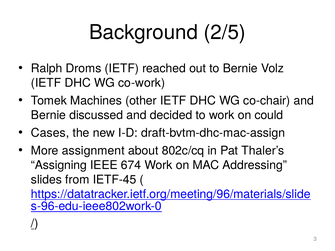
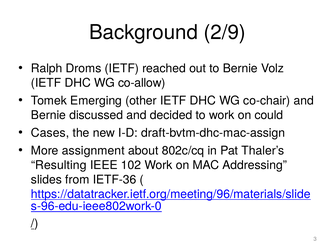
2/5: 2/5 -> 2/9 (225, 32)
co-work: co-work -> co-allow (142, 83)
Machines: Machines -> Emerging (96, 101)
Assigning: Assigning -> Resulting (59, 165)
674: 674 -> 102 (131, 165)
IETF-45: IETF-45 -> IETF-36 (115, 180)
